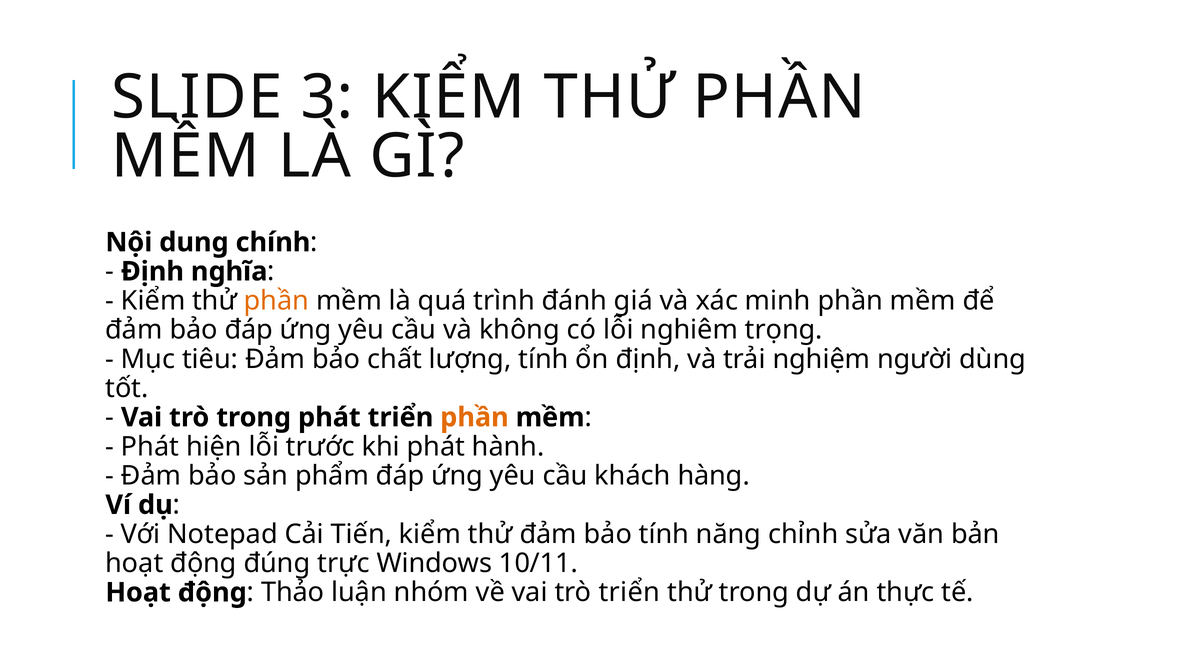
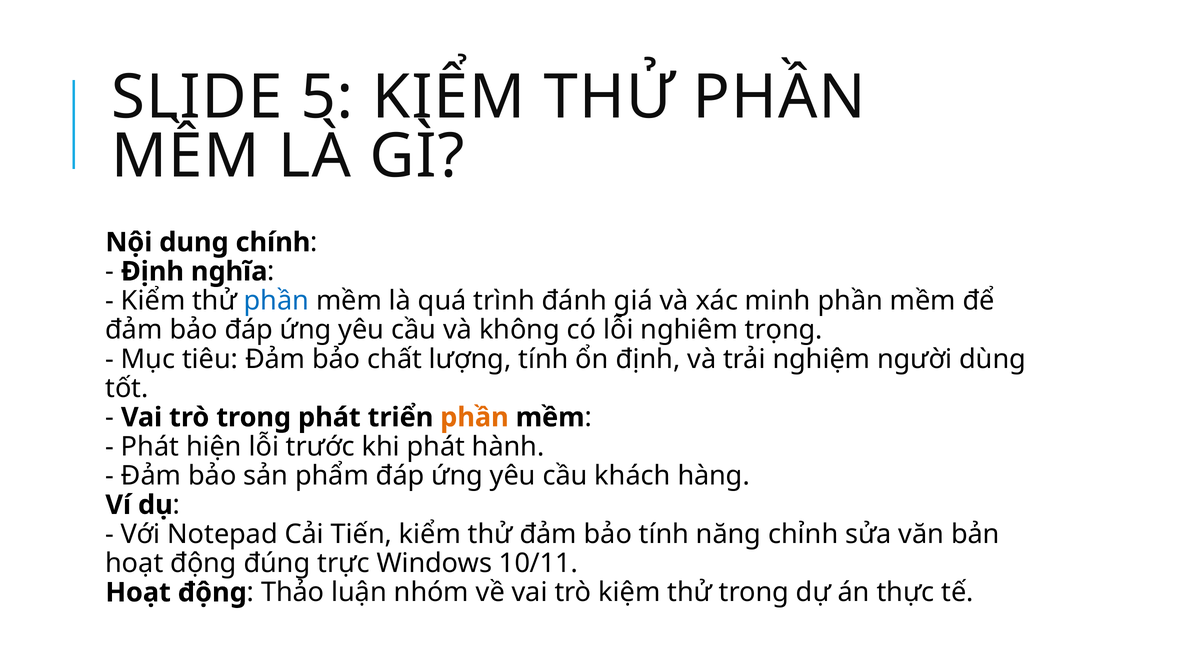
3: 3 -> 5 (327, 97)
phần colour: orange -> blue (276, 301)
trò triển: triển -> kiệm (629, 593)
